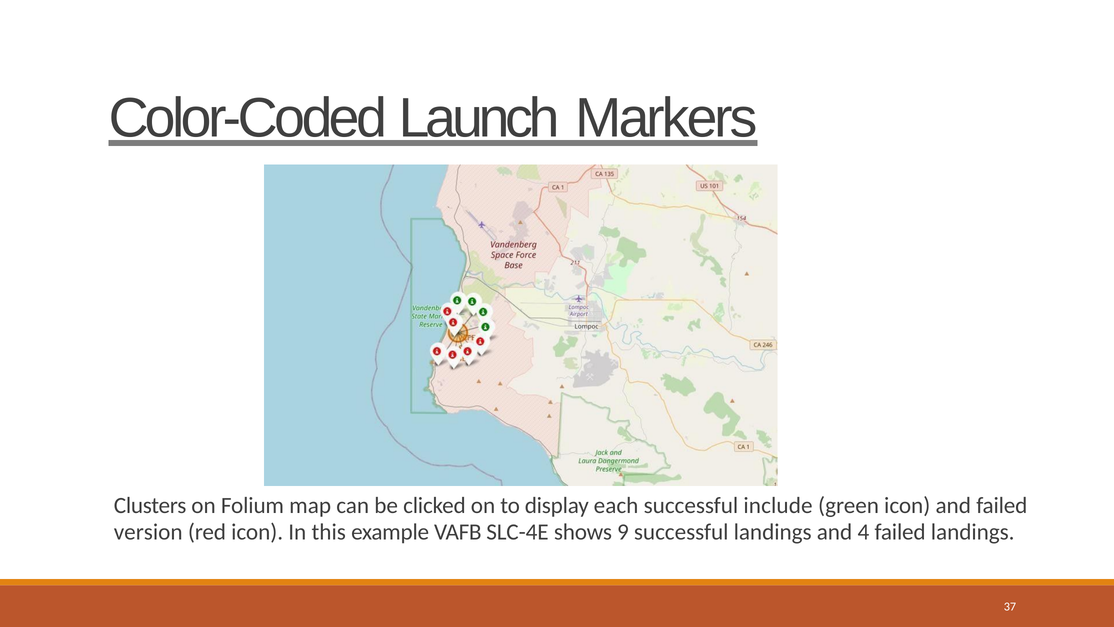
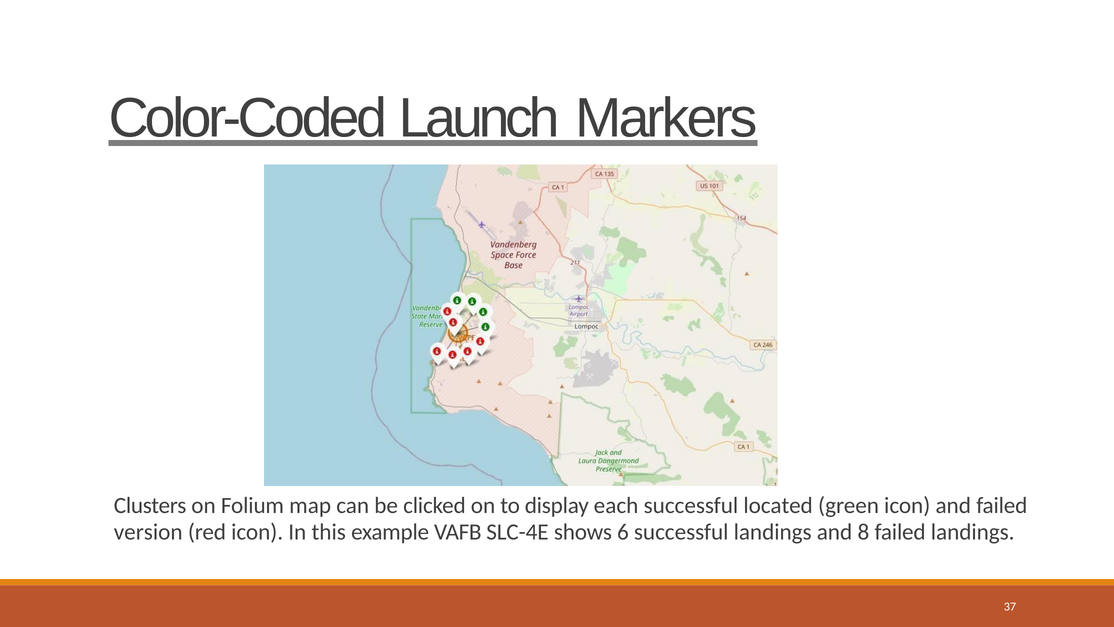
include: include -> located (778, 505)
9: 9 -> 6 (623, 532)
4: 4 -> 8 (863, 532)
